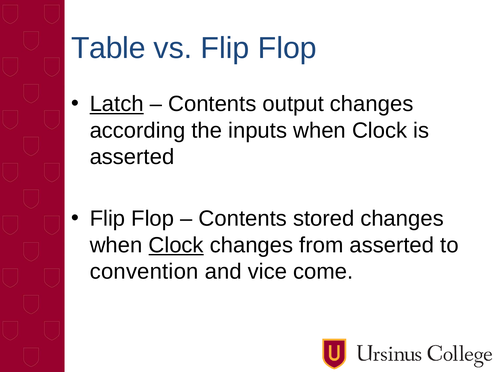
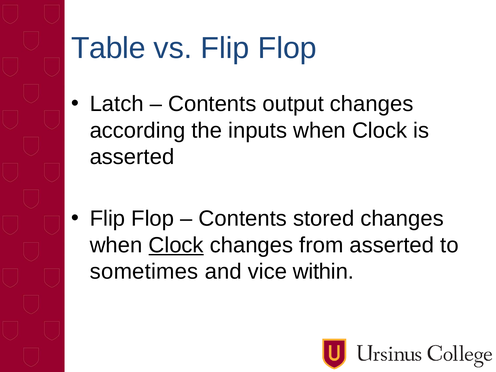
Latch underline: present -> none (117, 104)
convention: convention -> sometimes (144, 272)
come: come -> within (323, 272)
